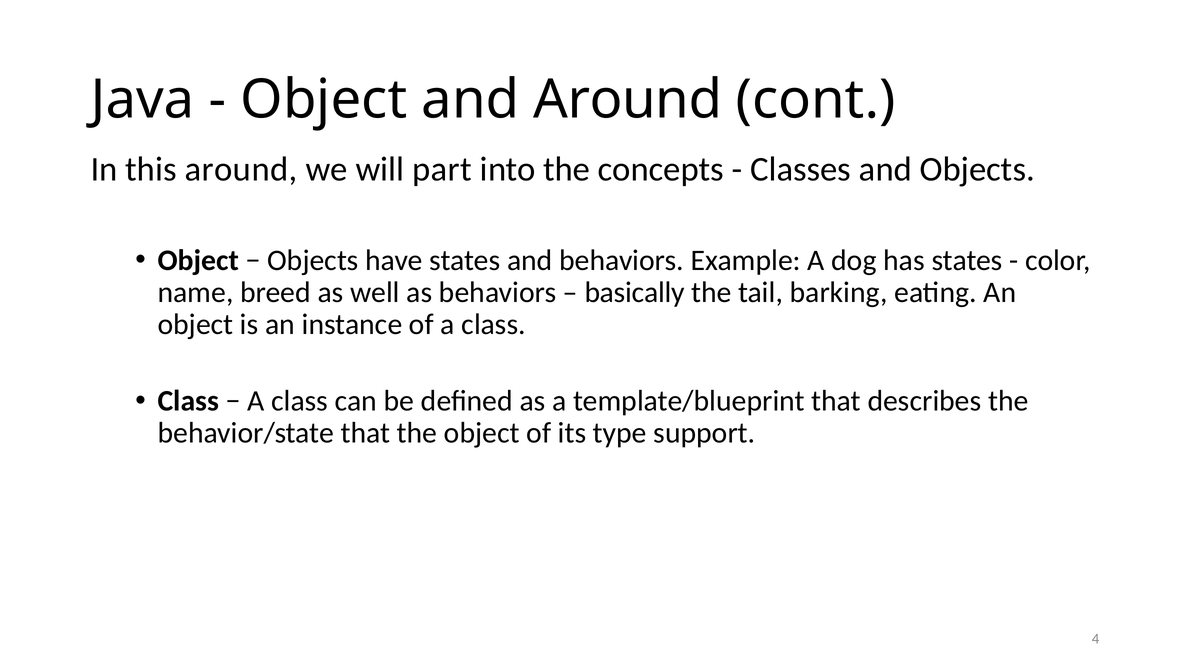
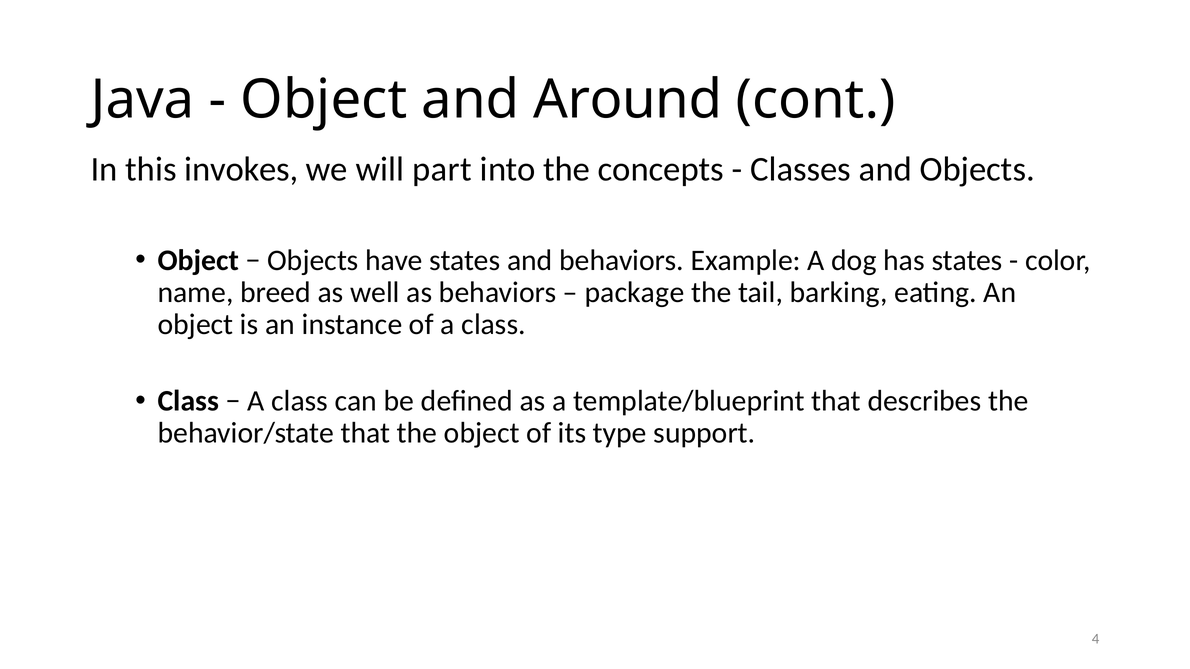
this around: around -> invokes (241, 170)
basically: basically -> package (634, 293)
